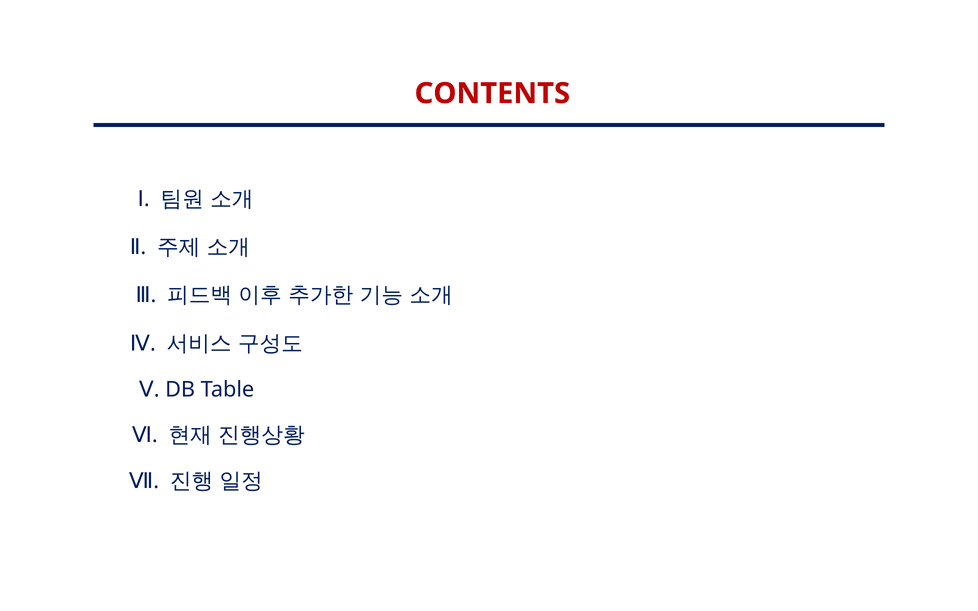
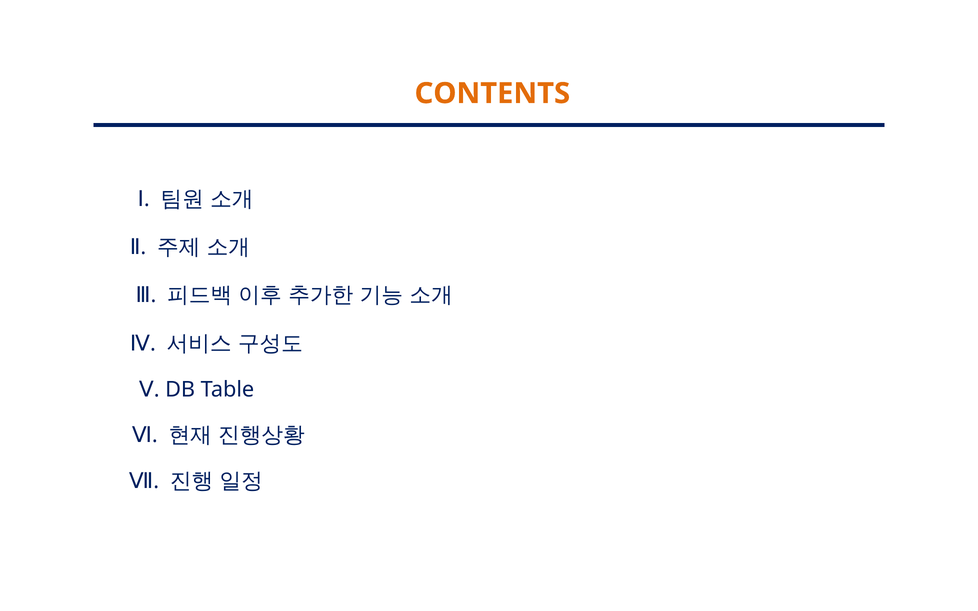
CONTENTS colour: red -> orange (492, 93)
